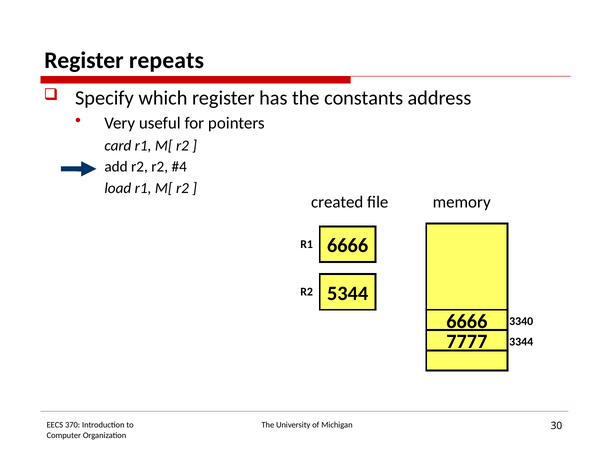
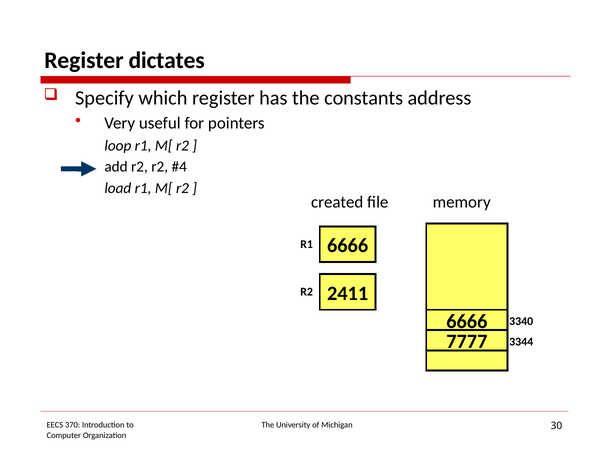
repeats: repeats -> dictates (167, 60)
card: card -> loop (118, 146)
5344: 5344 -> 2411 (348, 293)
